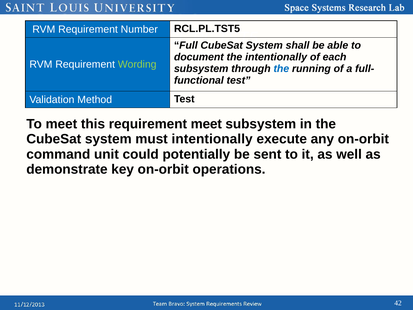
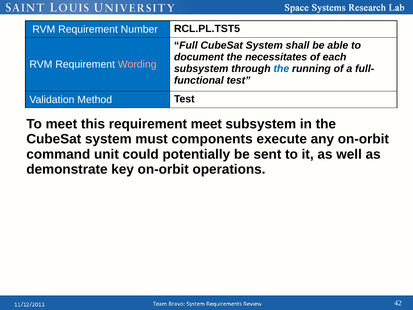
the intentionally: intentionally -> necessitates (276, 57)
Wording colour: light green -> pink (137, 64)
must intentionally: intentionally -> components (212, 139)
